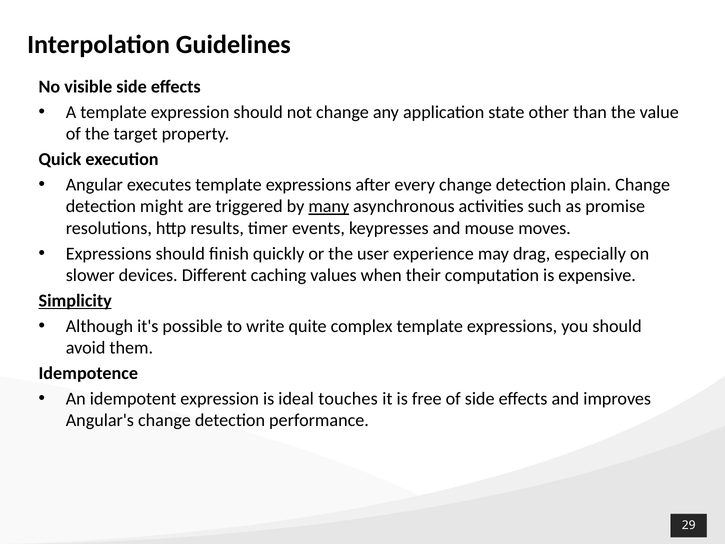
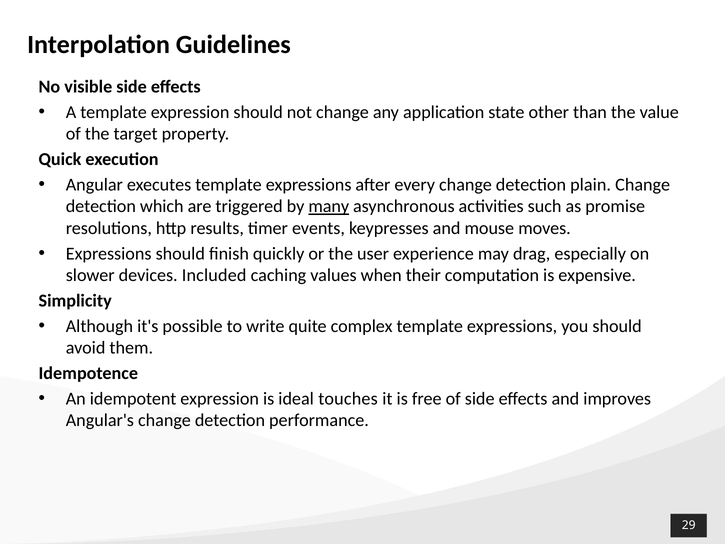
might: might -> which (162, 206)
Different: Different -> Included (214, 275)
Simplicity underline: present -> none (75, 301)
